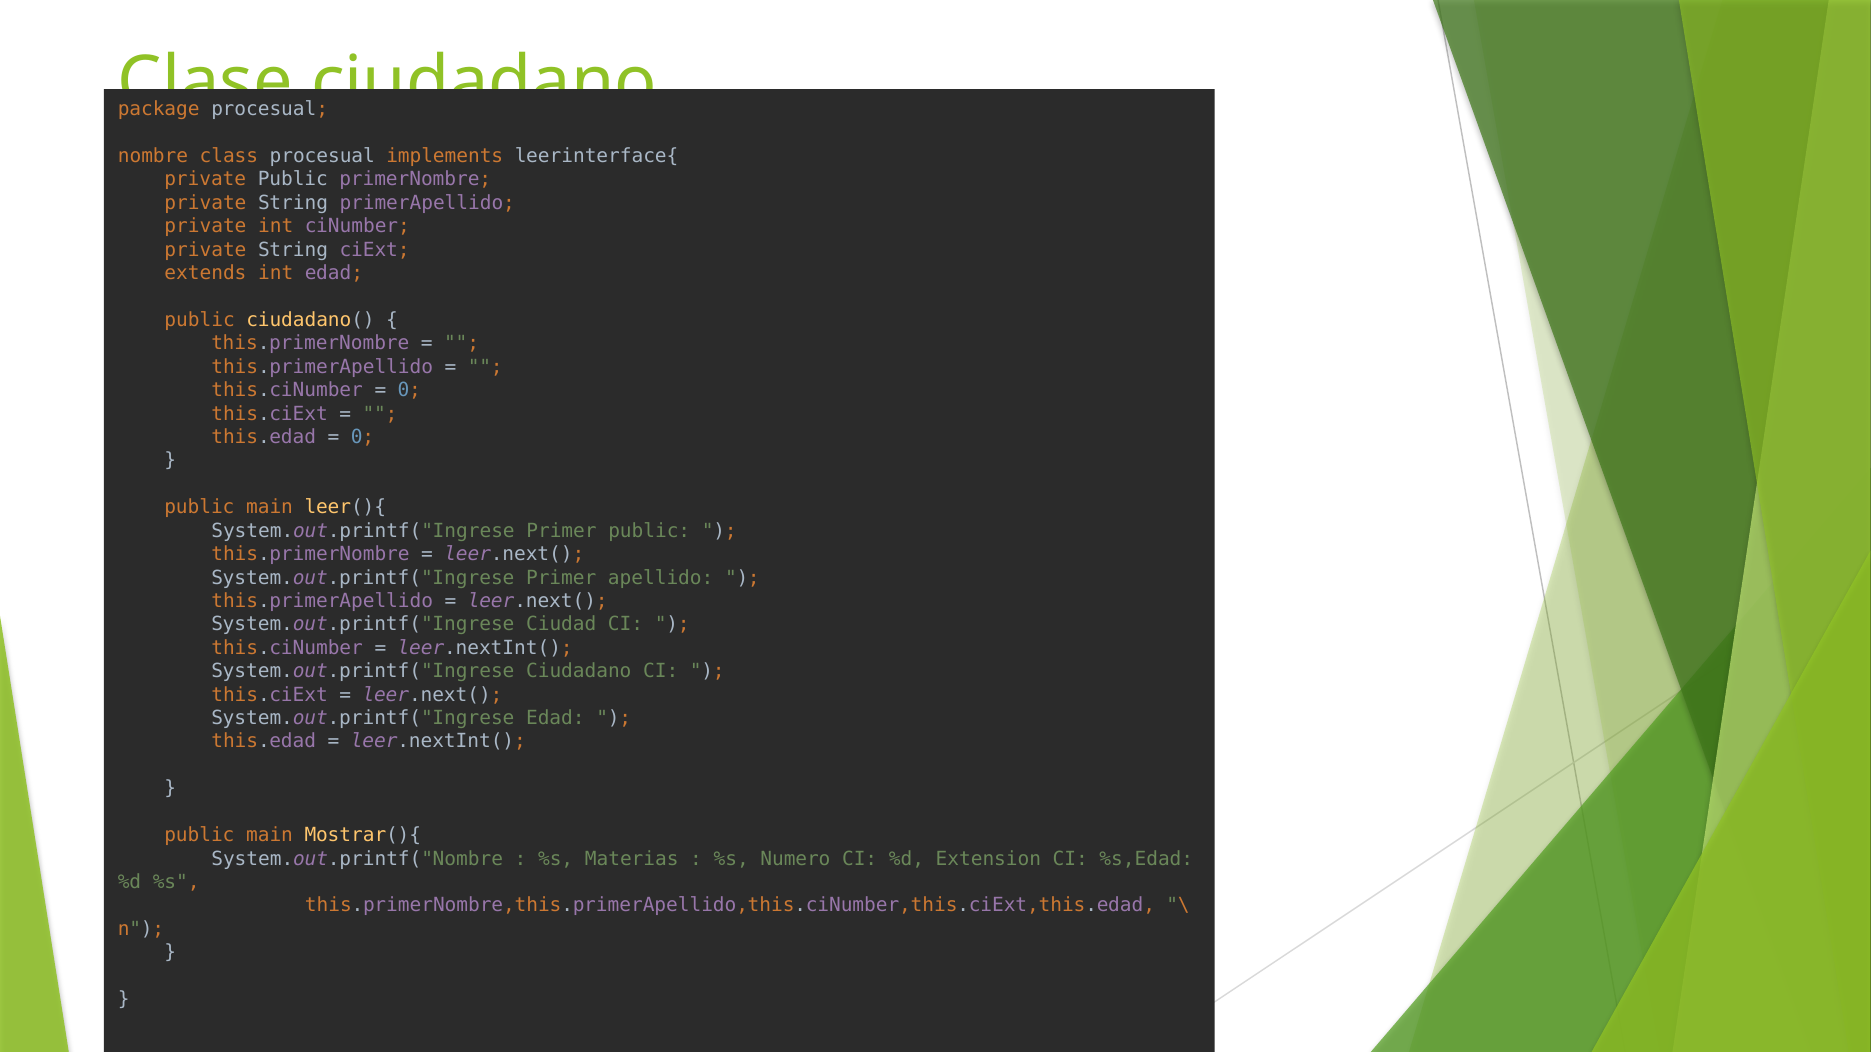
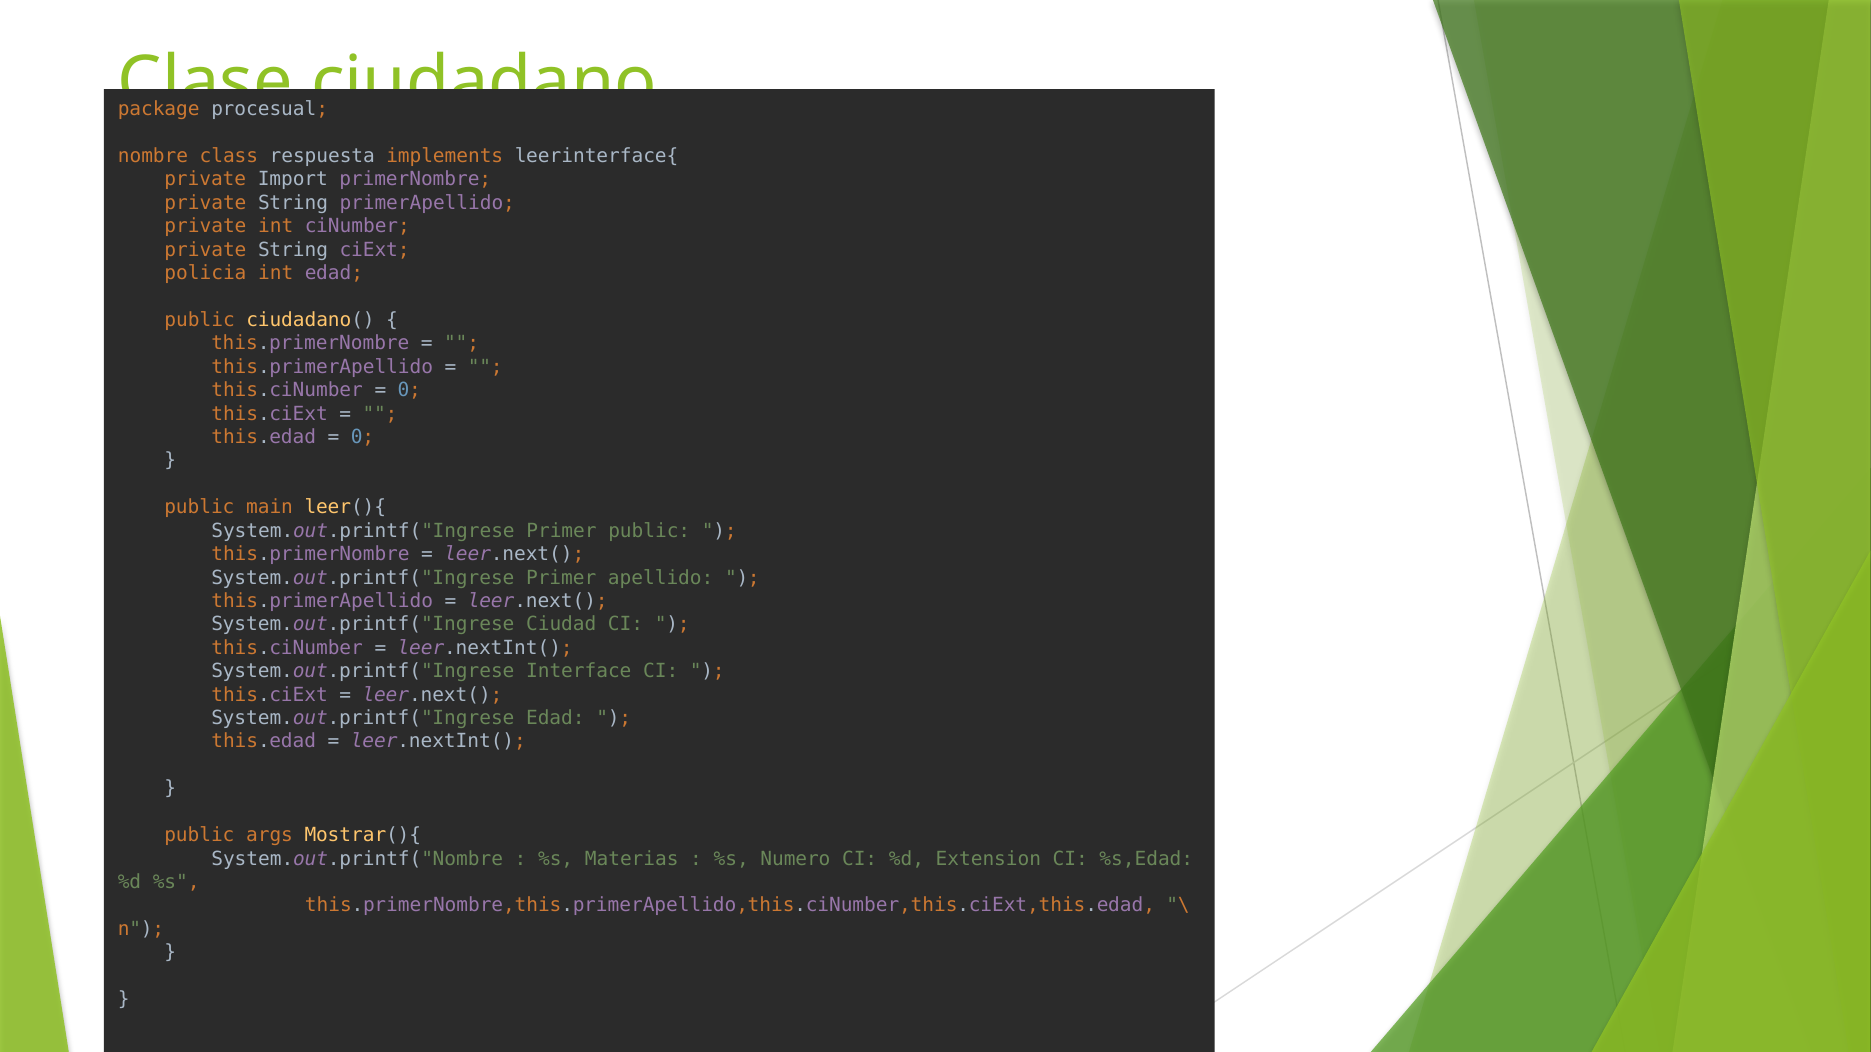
class procesual: procesual -> respuesta (322, 156)
private Public: Public -> Import (293, 180)
extends: extends -> policia (205, 273)
System.out.printf("Ingrese Ciudadano: Ciudadano -> Interface (579, 672)
main: main -> args (270, 836)
